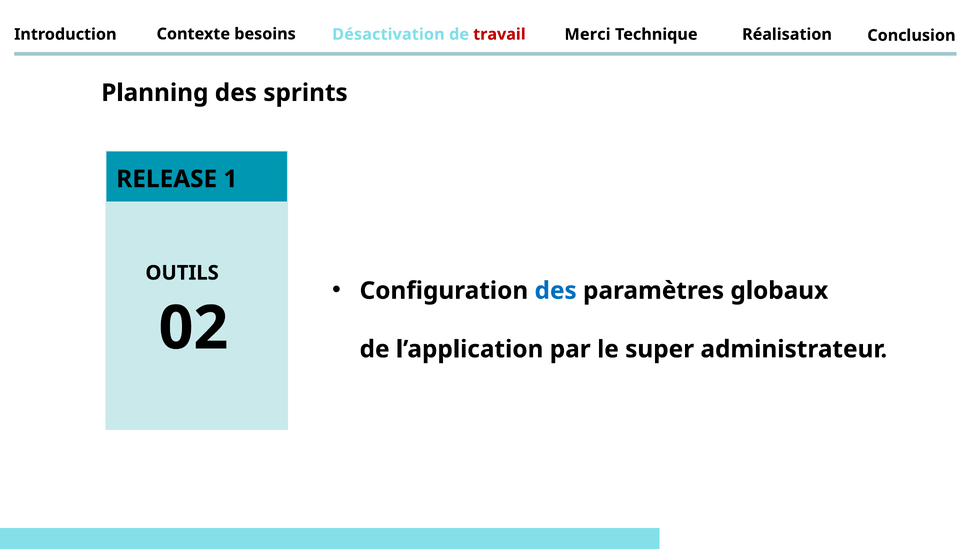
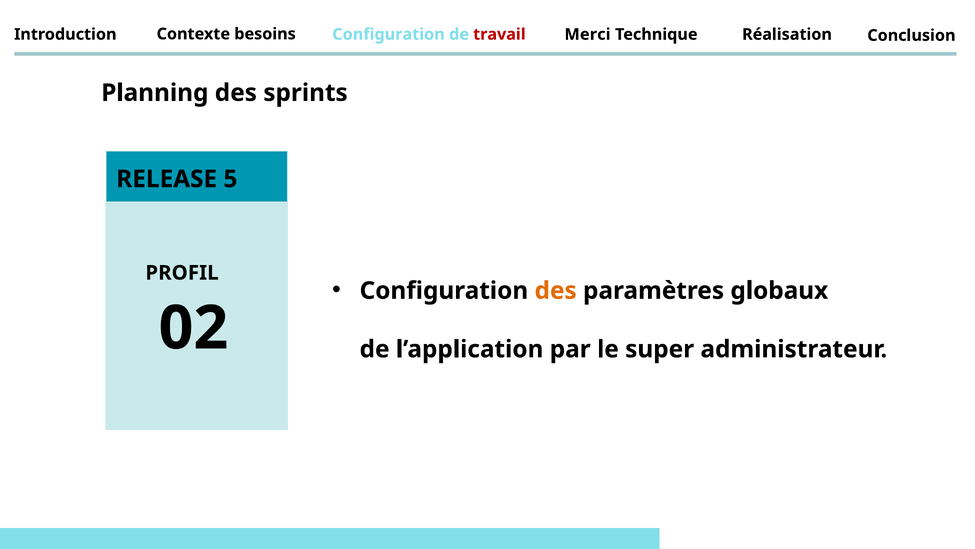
Introduction Désactivation: Désactivation -> Configuration (388, 34)
1: 1 -> 5 (230, 179)
OUTILS: OUTILS -> PROFIL (182, 273)
des colour: blue -> orange (556, 290)
